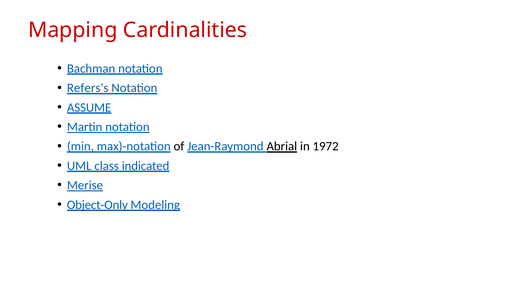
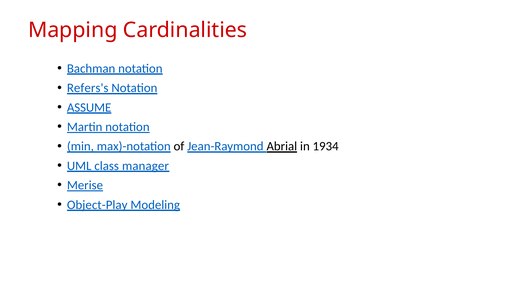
1972: 1972 -> 1934 (326, 146)
indicated: indicated -> manager (145, 166)
Object-Only: Object-Only -> Object-Play (97, 204)
